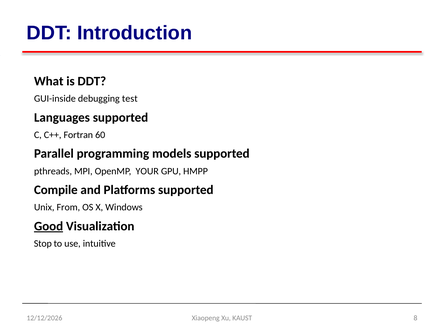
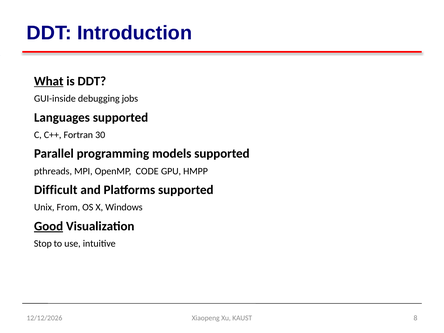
What underline: none -> present (49, 81)
test: test -> jobs (130, 99)
60: 60 -> 30 (100, 135)
YOUR: YOUR -> CODE (147, 171)
Compile: Compile -> Difficult (56, 190)
